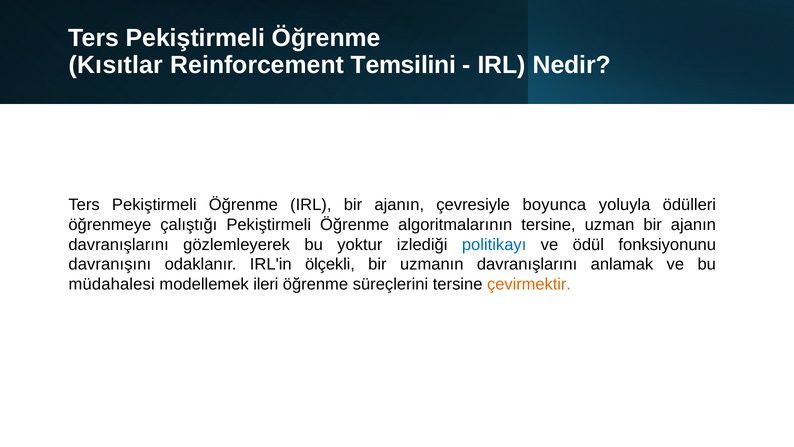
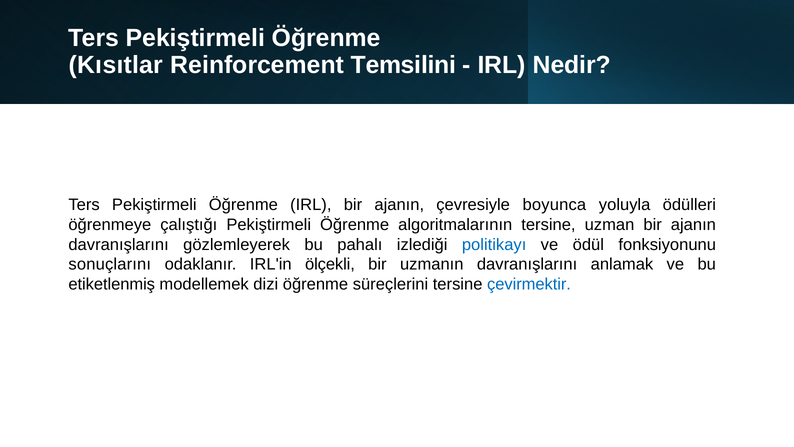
yoktur: yoktur -> pahalı (360, 244)
davranışını: davranışını -> sonuçlarını (110, 264)
müdahalesi: müdahalesi -> etiketlenmiş (112, 284)
ileri: ileri -> dizi (266, 284)
çevirmektir colour: orange -> blue (529, 284)
